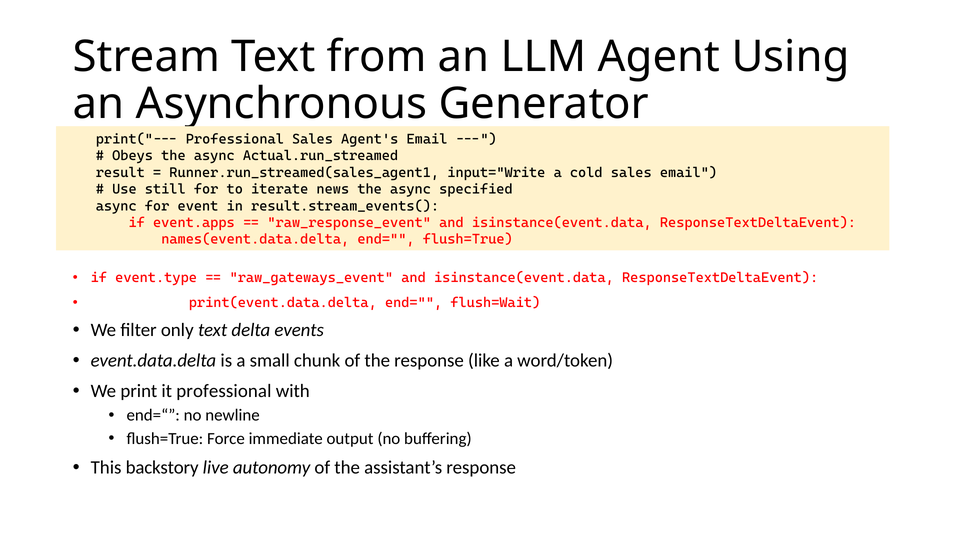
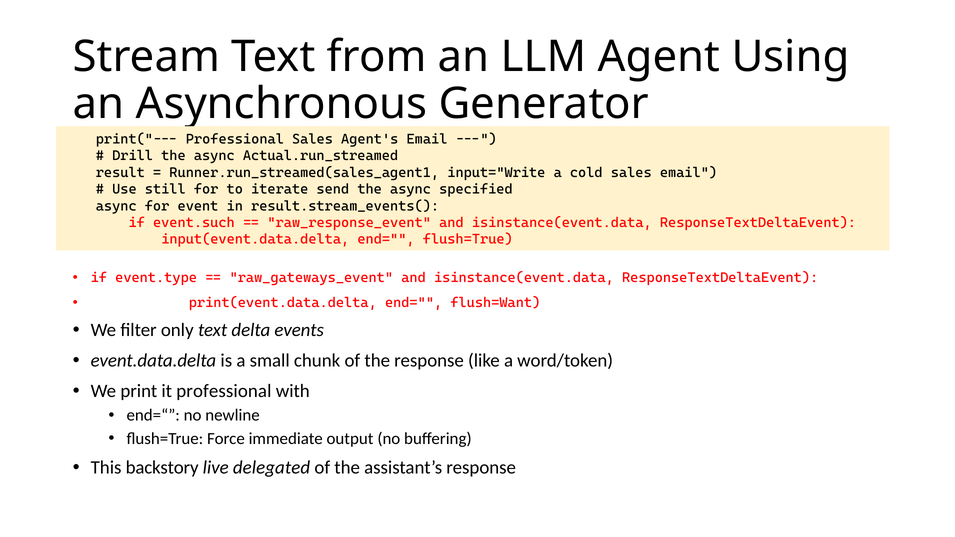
Obeys: Obeys -> Drill (133, 156)
news: news -> send (333, 189)
event.apps: event.apps -> event.such (194, 223)
names(event.data.delta: names(event.data.delta -> input(event.data.delta (255, 239)
flush=Wait: flush=Wait -> flush=Want (495, 303)
autonomy: autonomy -> delegated (272, 468)
